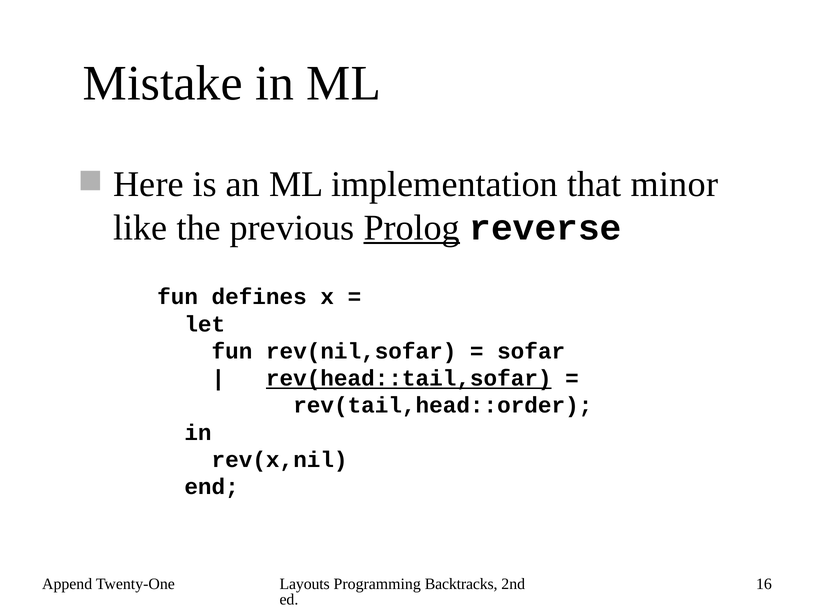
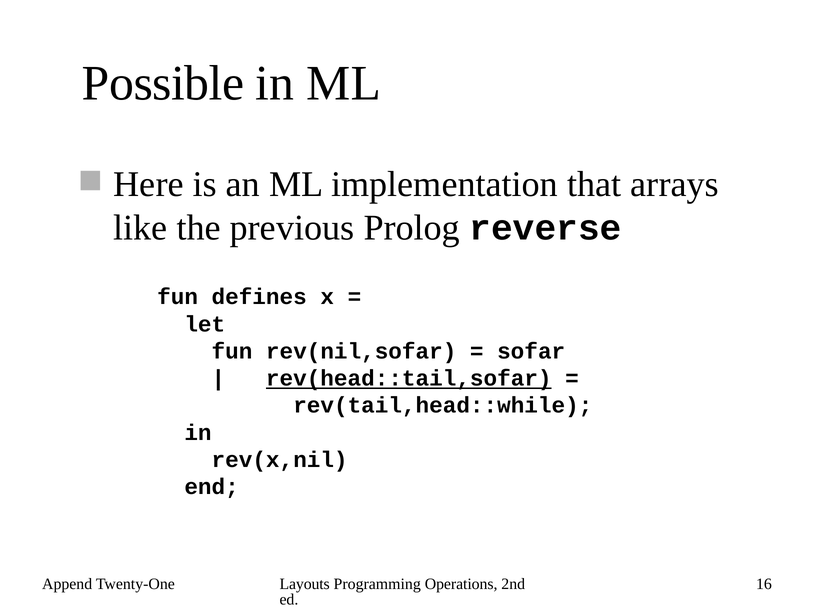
Mistake: Mistake -> Possible (163, 83)
minor: minor -> arrays (675, 184)
Prolog underline: present -> none (412, 228)
rev(tail,head::order: rev(tail,head::order -> rev(tail,head::while (443, 406)
Backtracks: Backtracks -> Operations (461, 584)
